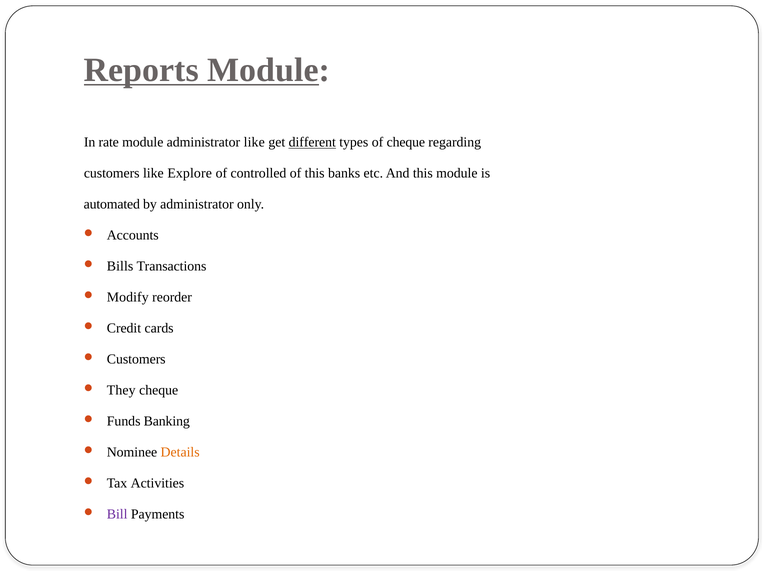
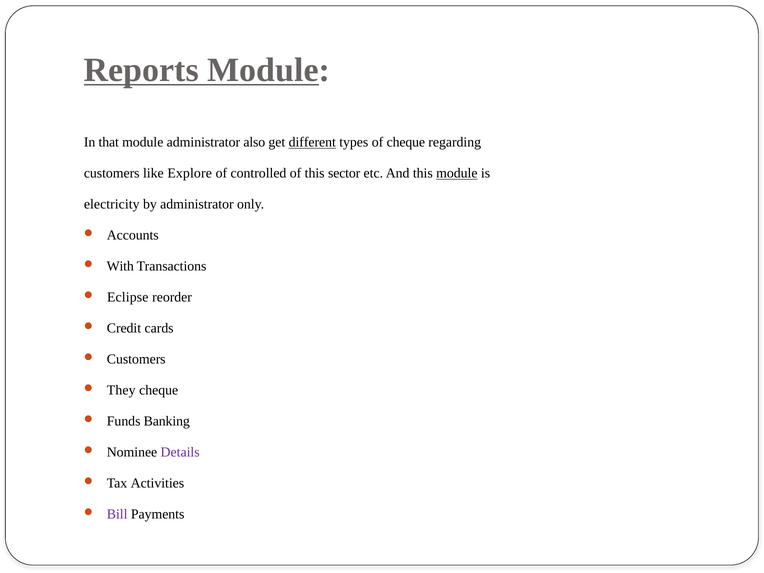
rate: rate -> that (109, 142)
administrator like: like -> also (254, 142)
banks: banks -> sector (344, 173)
module underline: none -> present (457, 173)
automated: automated -> electricity (112, 204)
Bills: Bills -> With (120, 266)
Modify: Modify -> Eclipse (128, 297)
Details colour: orange -> purple (180, 452)
